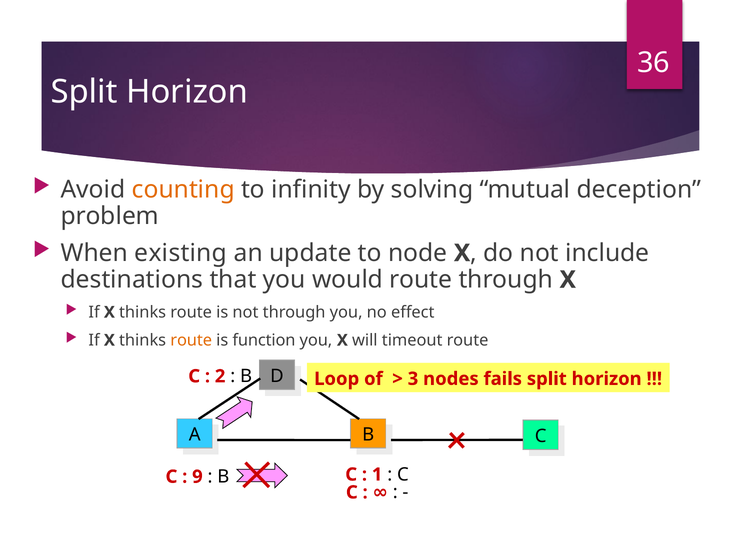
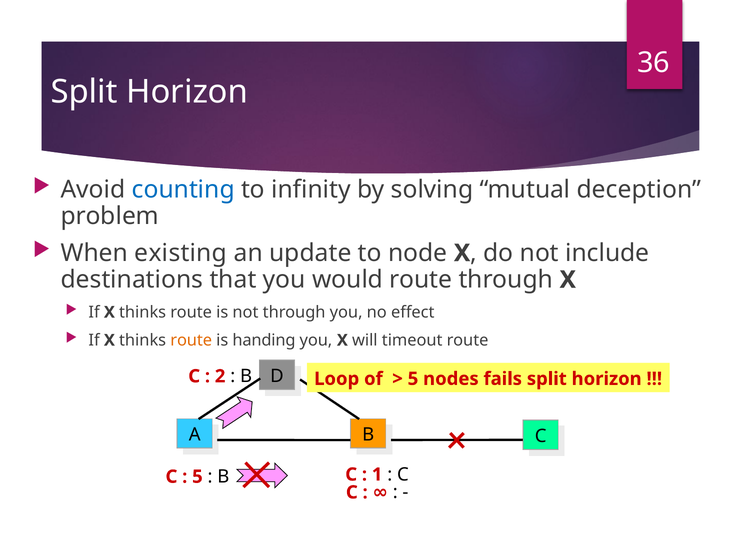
counting colour: orange -> blue (183, 190)
function: function -> handing (264, 340)
3: 3 -> 5 (413, 379)
9: 9 -> 5 (197, 477)
